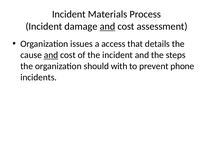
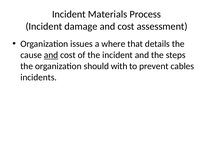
and underline: present -> none (107, 26)
access: access -> where (113, 44)
phone: phone -> cables (182, 66)
